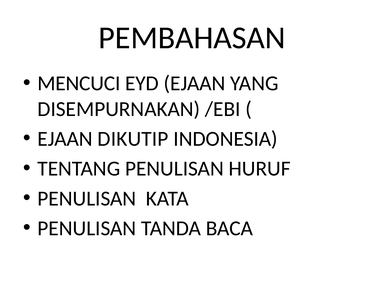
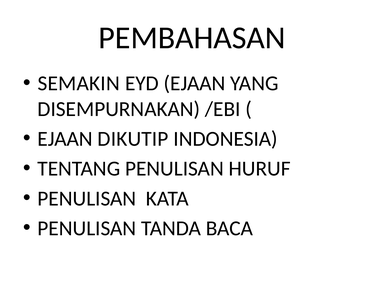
MENCUCI: MENCUCI -> SEMAKIN (79, 83)
